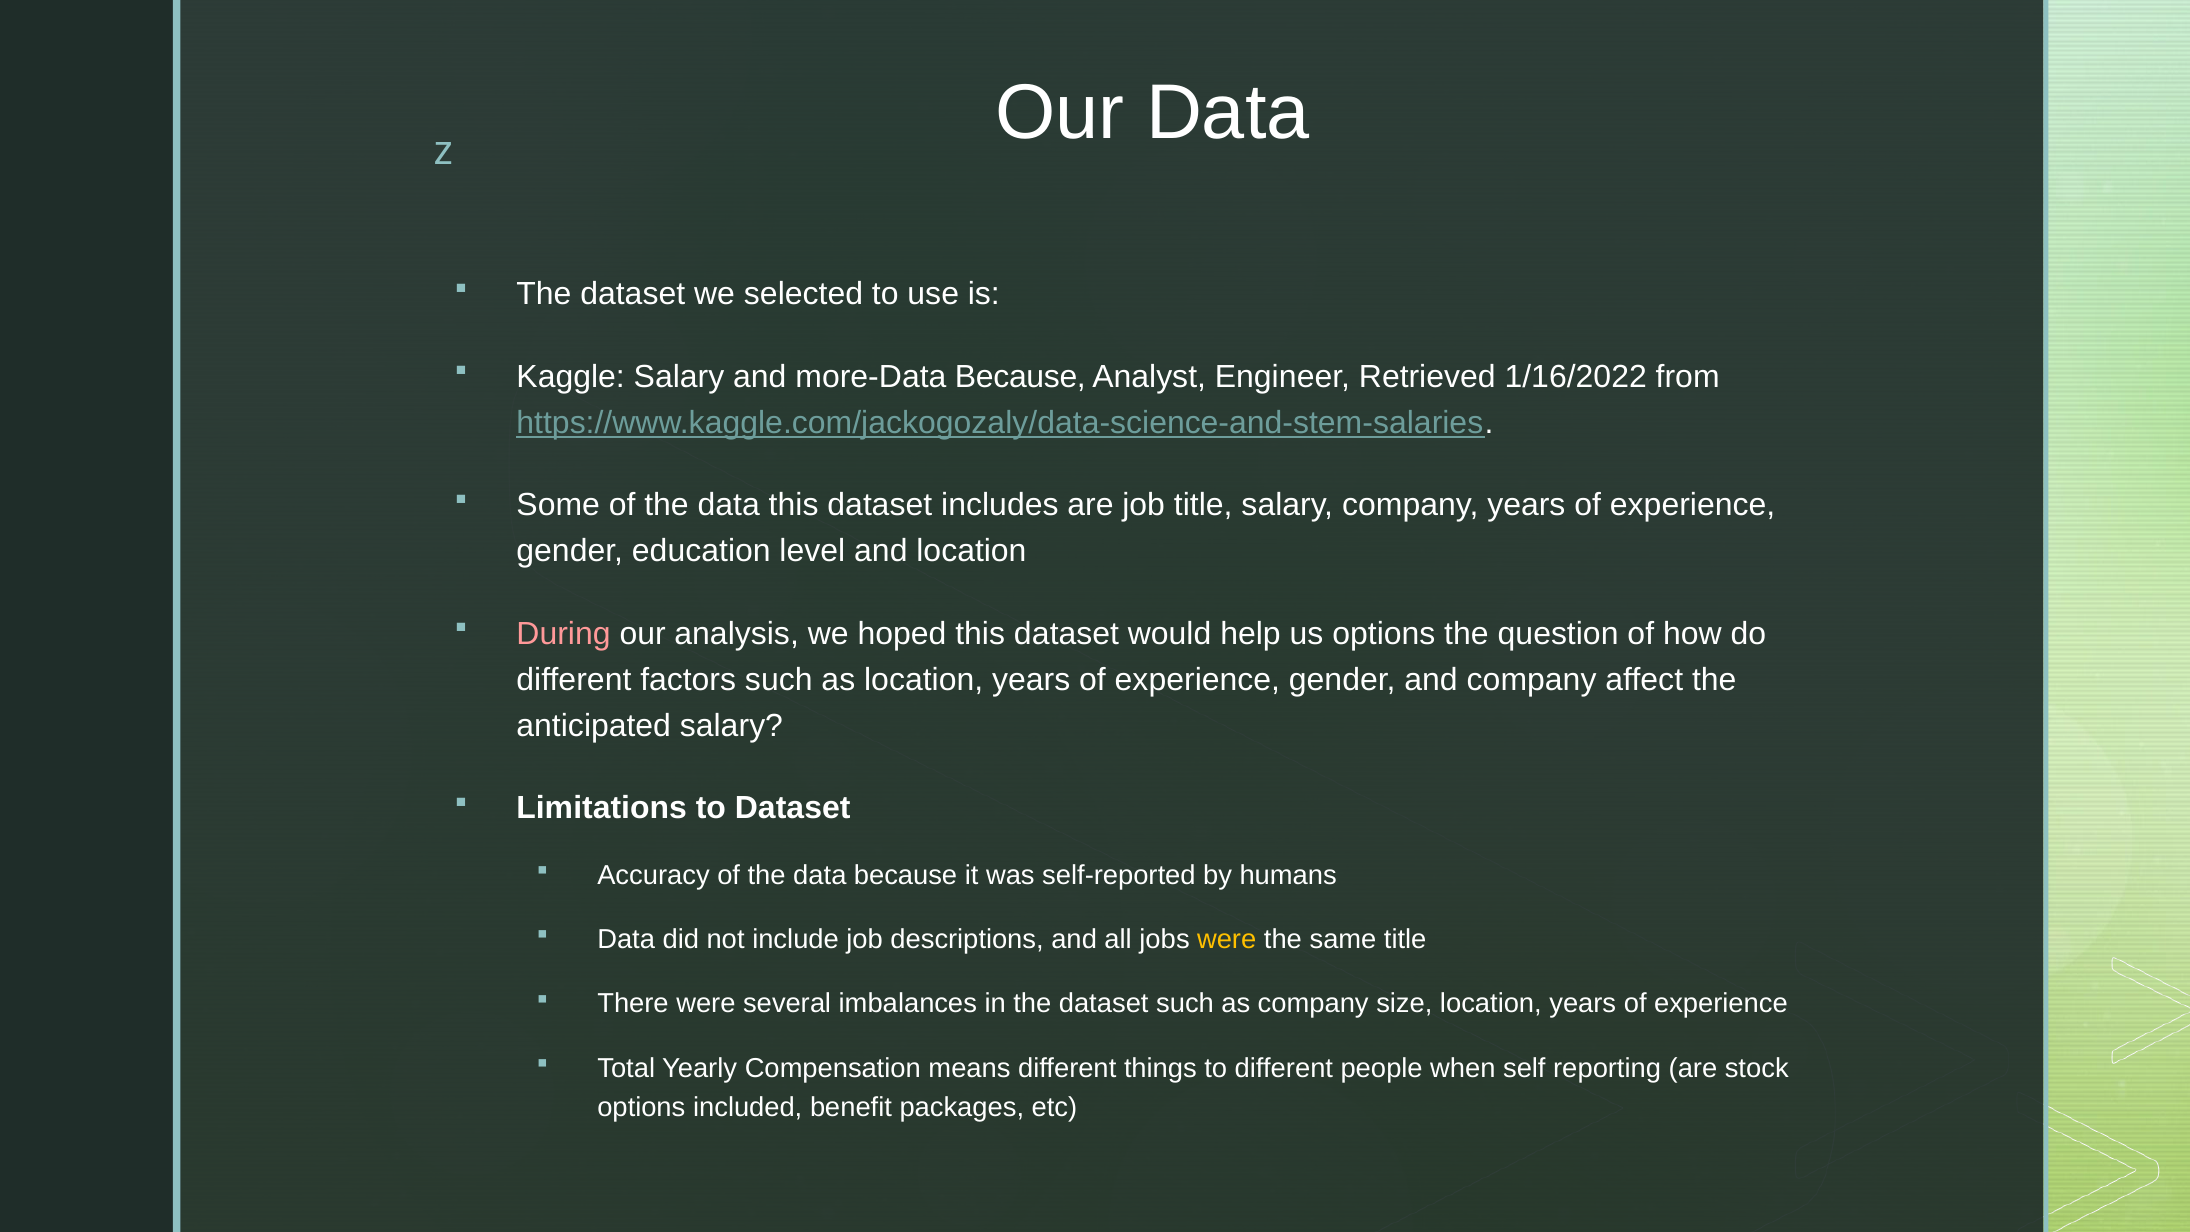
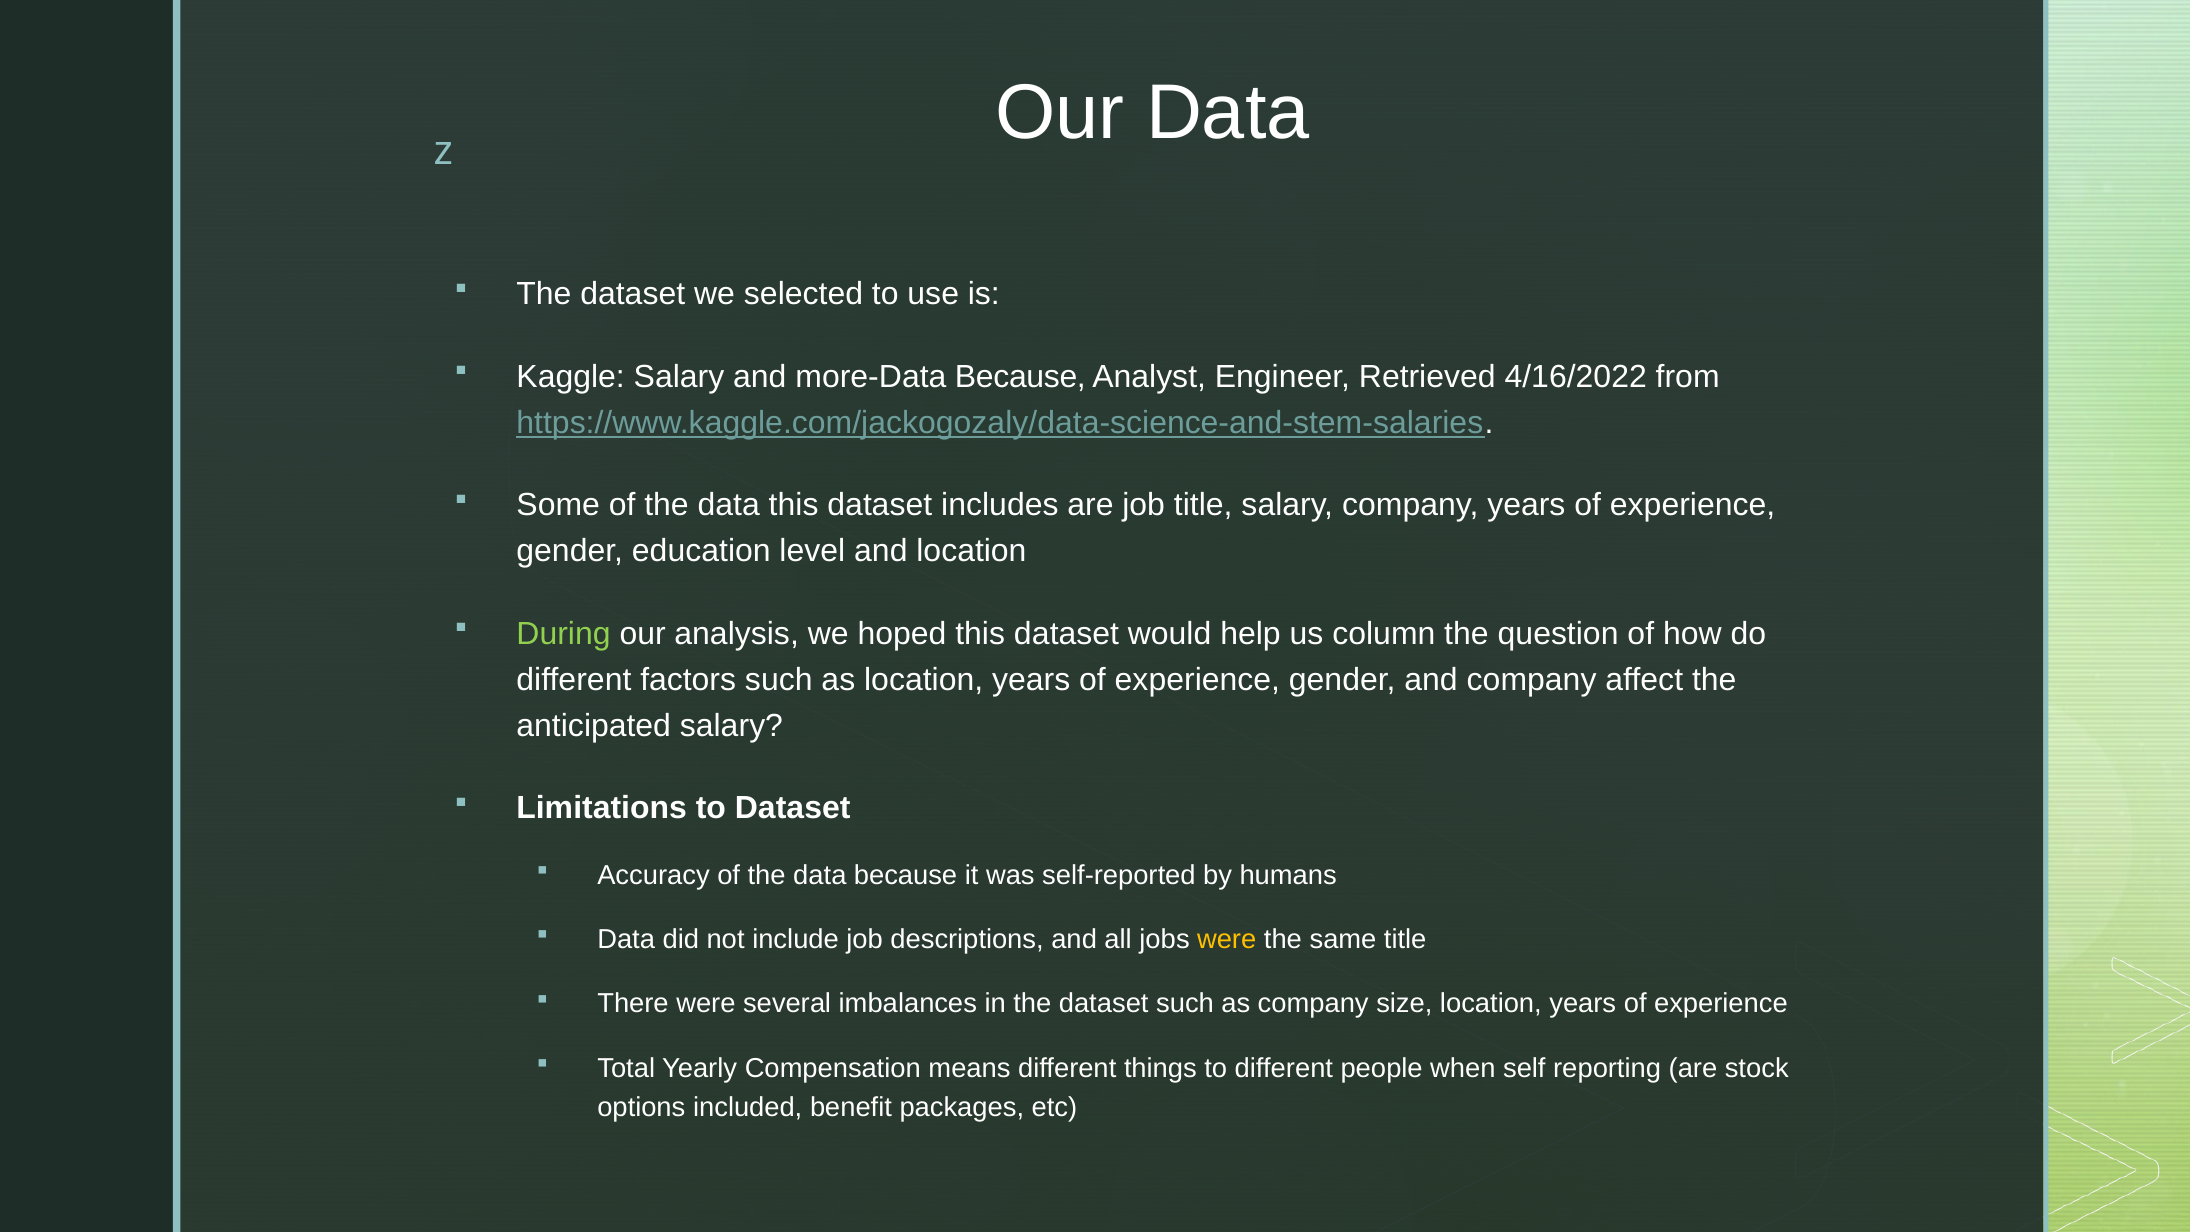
1/16/2022: 1/16/2022 -> 4/16/2022 (1576, 377)
During colour: pink -> light green (564, 634)
us options: options -> column (1384, 634)
